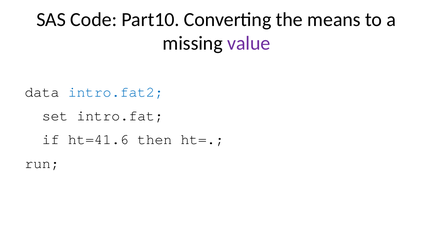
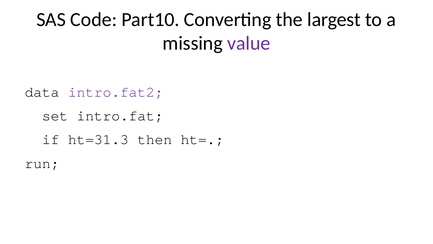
means: means -> largest (334, 20)
intro.fat2 colour: blue -> purple (116, 92)
ht=41.6: ht=41.6 -> ht=31.3 (99, 139)
